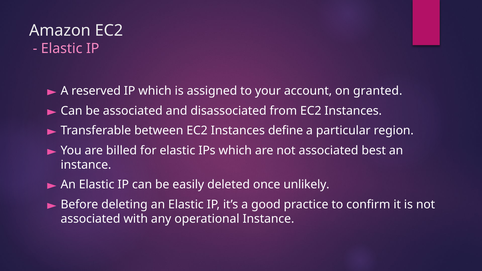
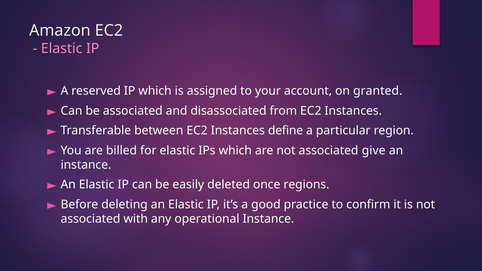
best: best -> give (374, 150)
unlikely: unlikely -> regions (306, 185)
